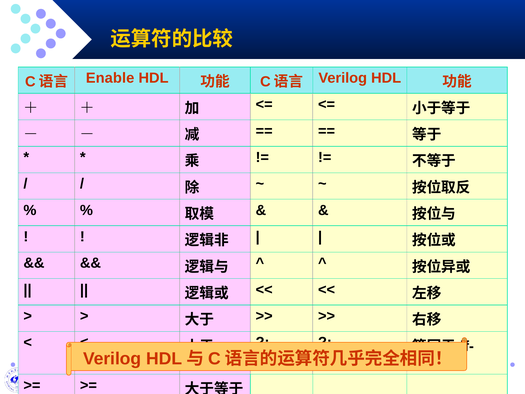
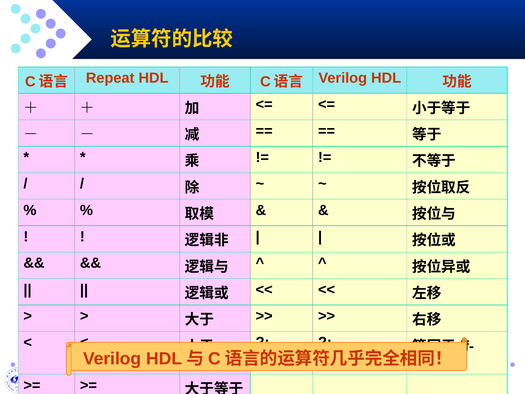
Enable: Enable -> Repeat (110, 78)
